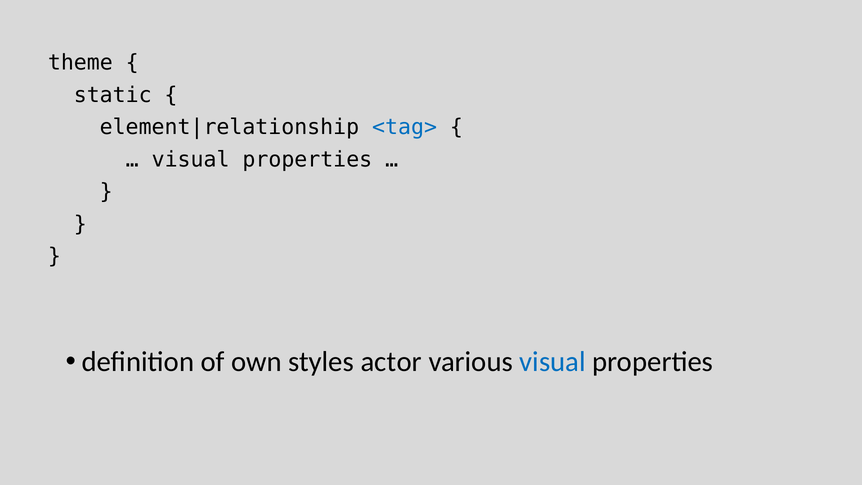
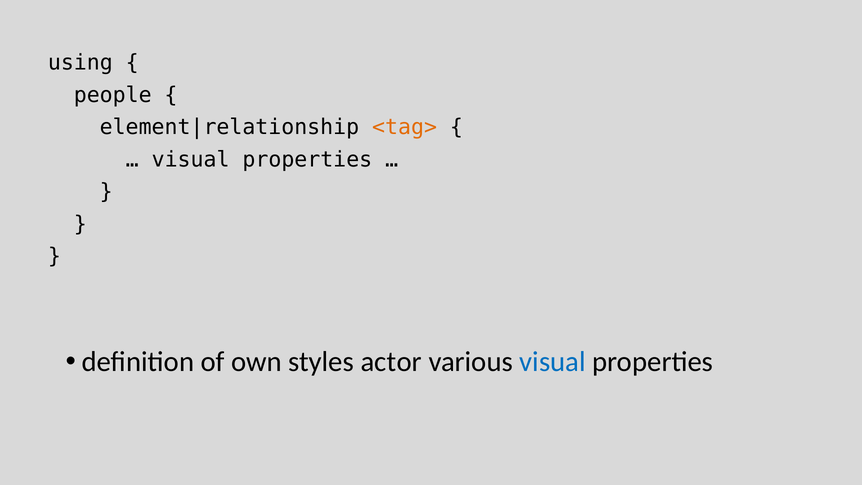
theme: theme -> using (80, 63)
static: static -> people (113, 95)
<tag> colour: blue -> orange (405, 127)
